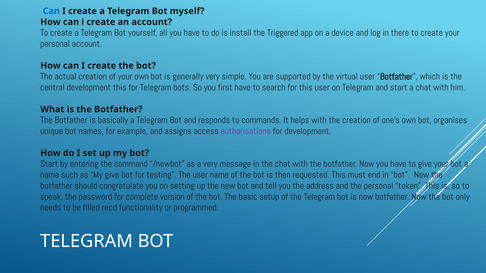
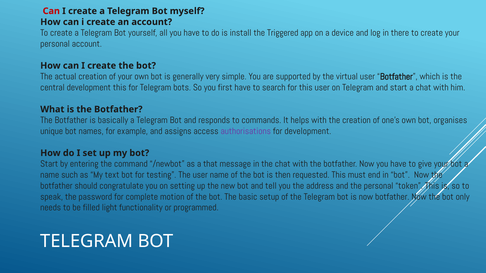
Can colour: blue -> red (51, 11)
a very: very -> that (210, 164)
My give: give -> text (112, 175)
version: version -> motion (172, 197)
recd: recd -> light (110, 208)
